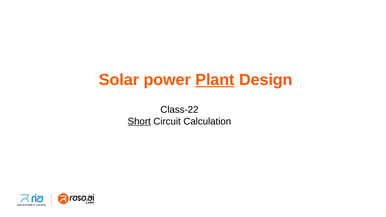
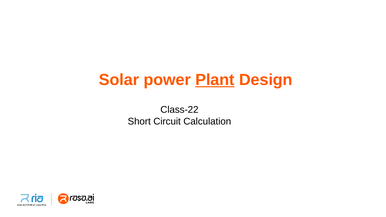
Short underline: present -> none (139, 121)
